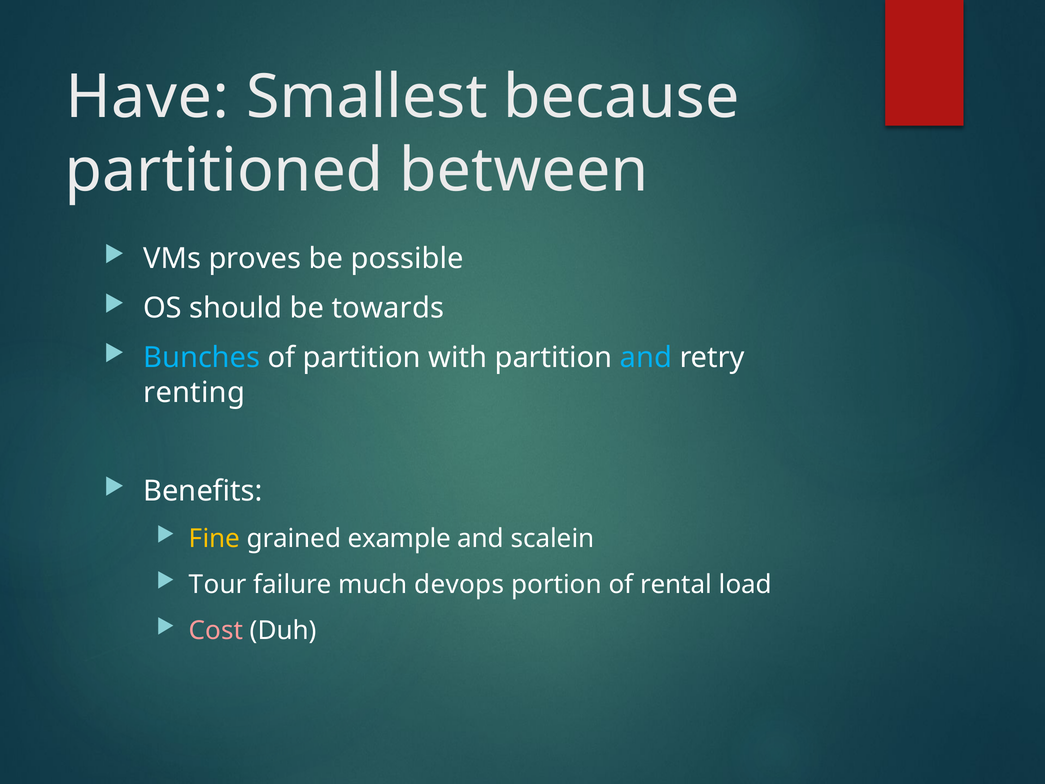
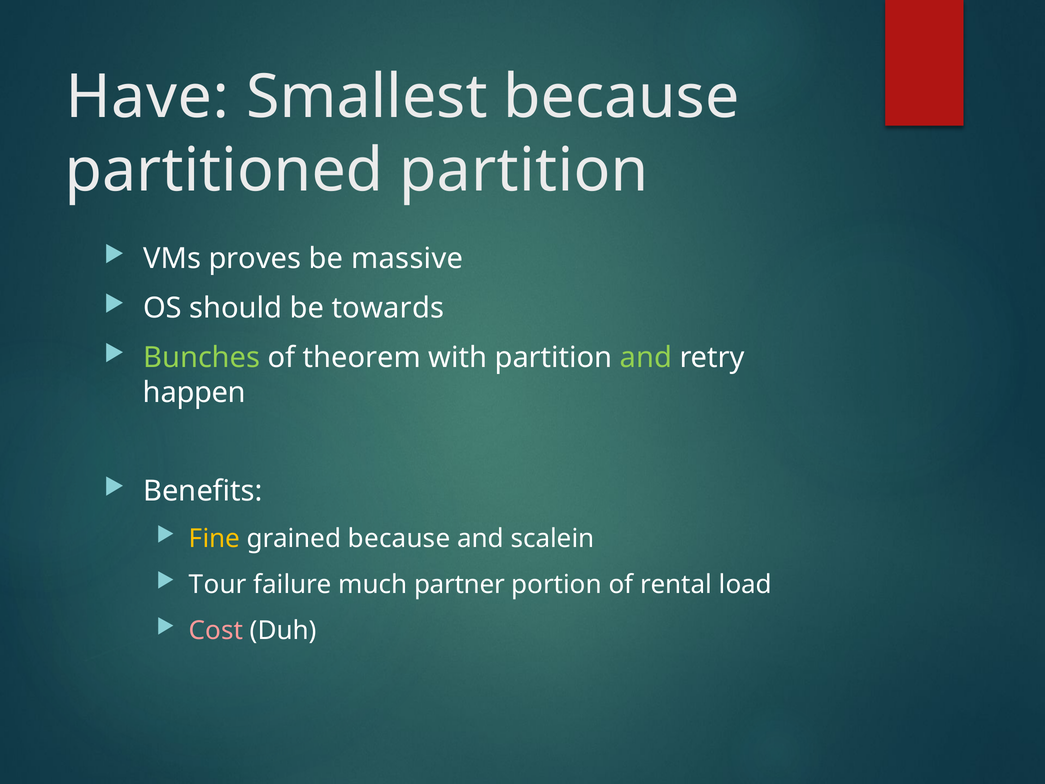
partitioned between: between -> partition (524, 170)
possible: possible -> massive (407, 259)
Bunches colour: light blue -> light green (202, 357)
of partition: partition -> theorem (362, 357)
and colour: light blue -> light green (646, 357)
renting: renting -> happen (194, 392)
grained example: example -> because (399, 539)
devops: devops -> partner (459, 584)
